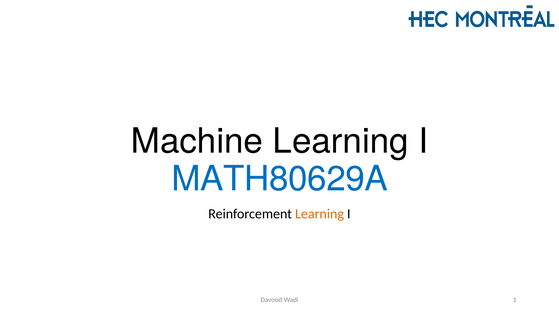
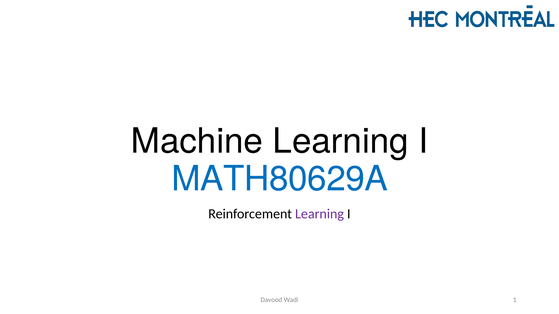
Learning colour: orange -> purple (320, 214)
